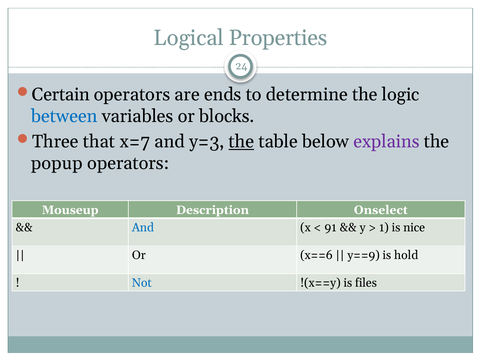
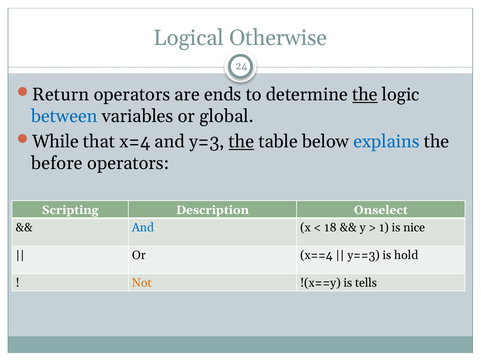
Properties: Properties -> Otherwise (278, 38)
Certain: Certain -> Return (61, 95)
the underline: none -> present (365, 95)
blocks: blocks -> global (227, 116)
Three: Three -> While (55, 142)
x=7: x=7 -> x=4 (135, 142)
explains colour: purple -> blue (387, 142)
popup: popup -> before (57, 163)
Mouseup: Mouseup -> Scripting (70, 210)
91: 91 -> 18 (330, 227)
x==6: x==6 -> x==4 (316, 255)
y==9: y==9 -> y==3 (364, 255)
Not colour: blue -> orange (142, 283)
files: files -> tells (366, 283)
